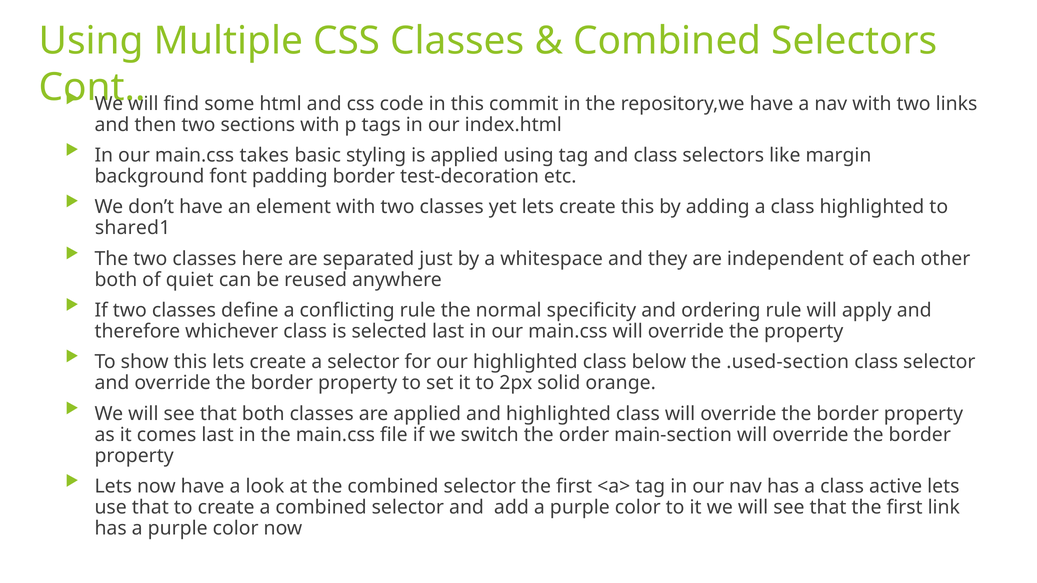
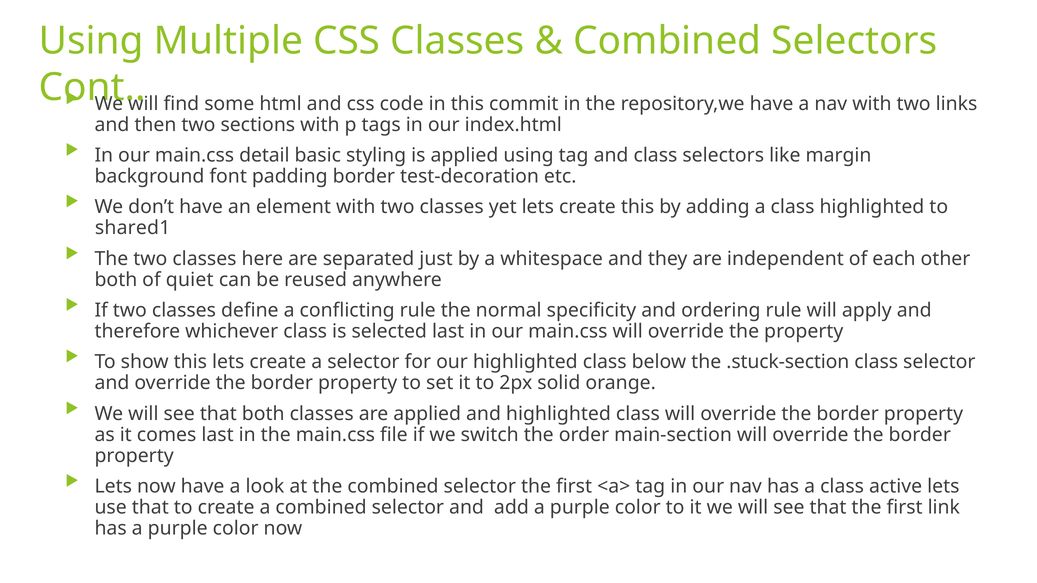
takes: takes -> detail (264, 155)
.used-section: .used-section -> .stuck-section (788, 362)
